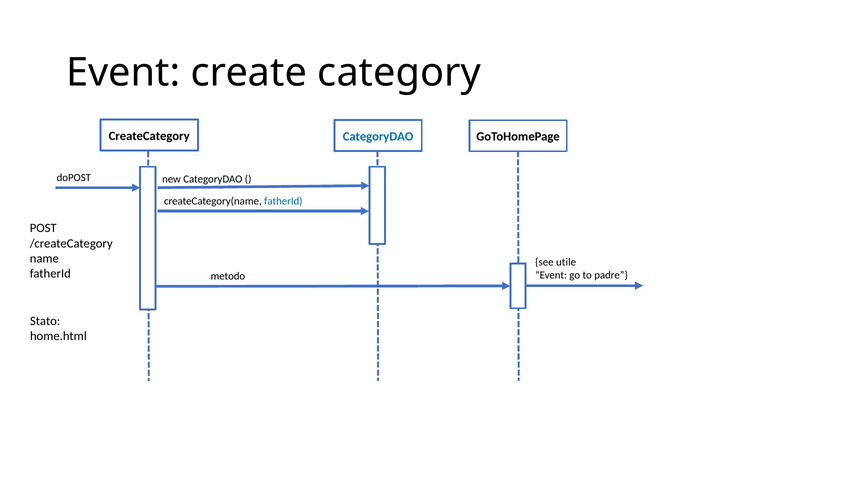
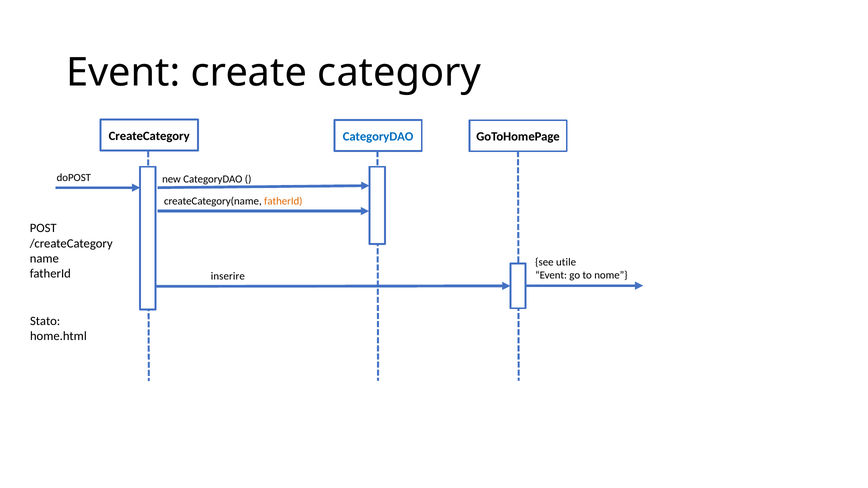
fatherId colour: blue -> orange (283, 201)
padre: padre -> nome (611, 275)
metodo: metodo -> inserire (228, 276)
